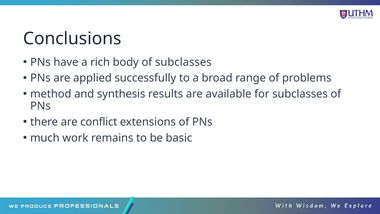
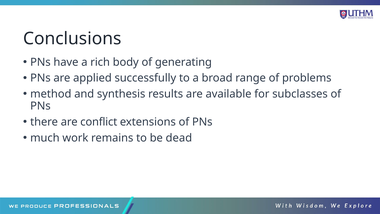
of subclasses: subclasses -> generating (183, 62)
basic: basic -> dead (179, 138)
